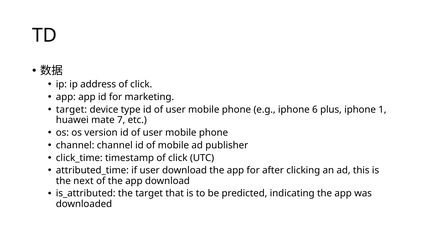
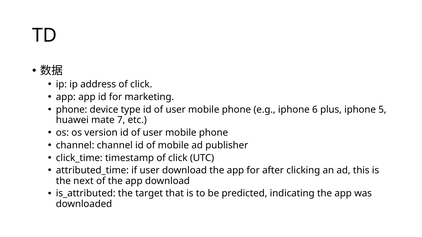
target: target -> phone (72, 110)
1: 1 -> 5 (382, 110)
